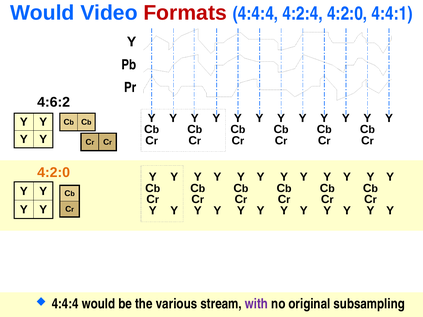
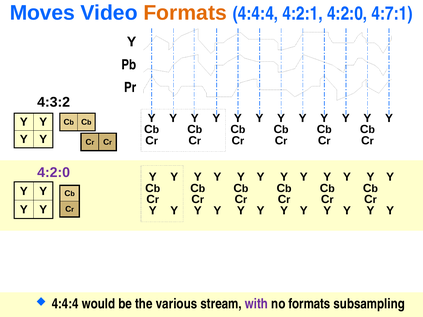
Would: Would -> Moves (42, 13)
Formats colour: red -> orange (185, 13)
4:2:4: 4:2:4 -> 4:2:1 (303, 13)
4:4:1: 4:4:1 -> 4:7:1 (392, 13)
4:6:2: 4:6:2 -> 4:3:2 (54, 102)
4:2:0 colour: orange -> purple (54, 173)
no original: original -> formats (309, 304)
